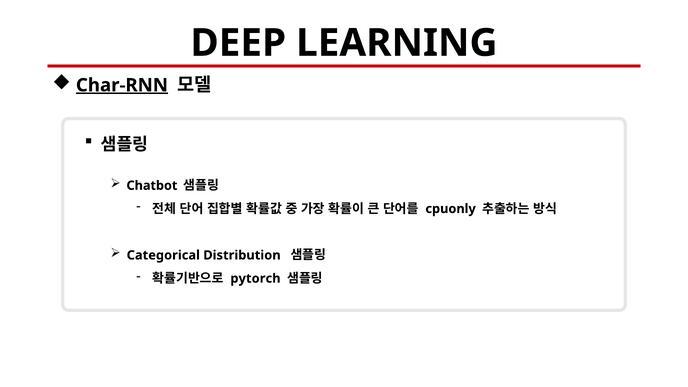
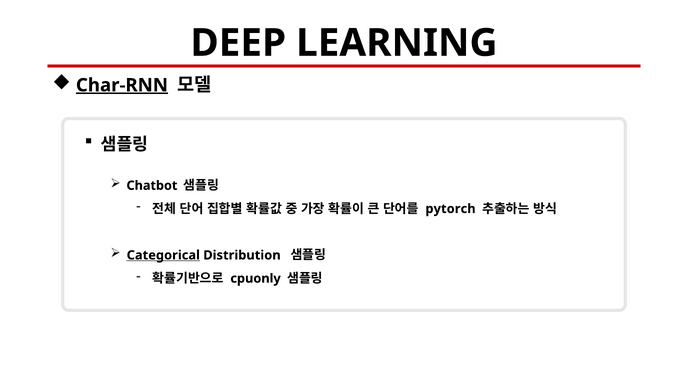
cpuonly: cpuonly -> pytorch (451, 209)
Categorical underline: none -> present (163, 255)
pytorch: pytorch -> cpuonly (256, 278)
